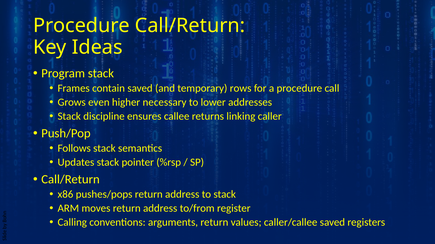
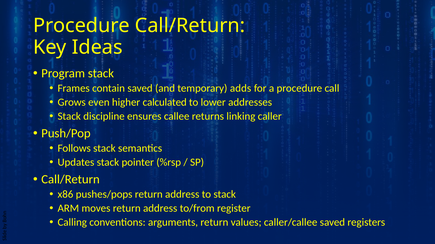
rows: rows -> adds (241, 89)
necessary: necessary -> calculated (165, 103)
